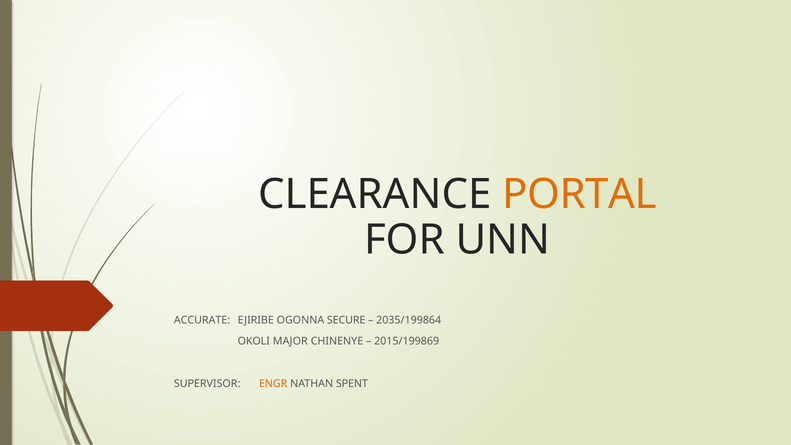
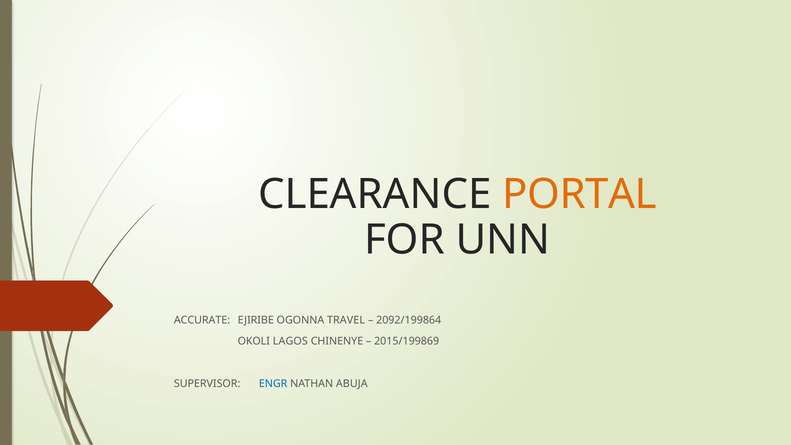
SECURE: SECURE -> TRAVEL (346, 320)
2035/199864: 2035/199864 -> 2092/199864 (409, 320)
MAJOR: MAJOR -> LAGOS (290, 341)
ENGR colour: orange -> blue (273, 383)
SPENT: SPENT -> ABUJA (352, 383)
